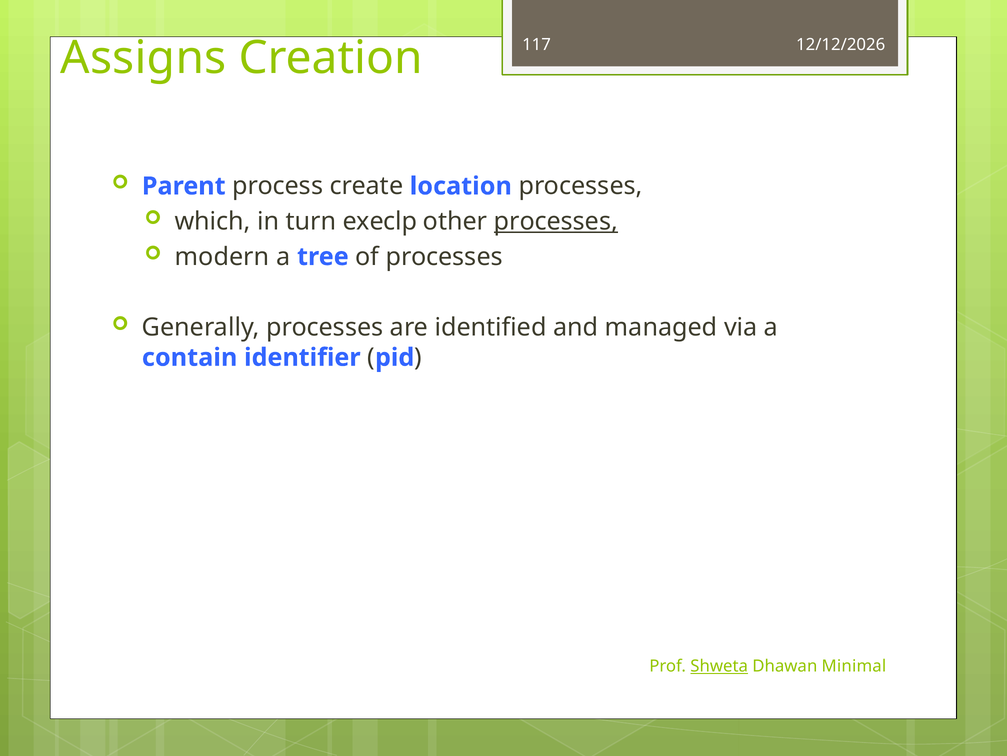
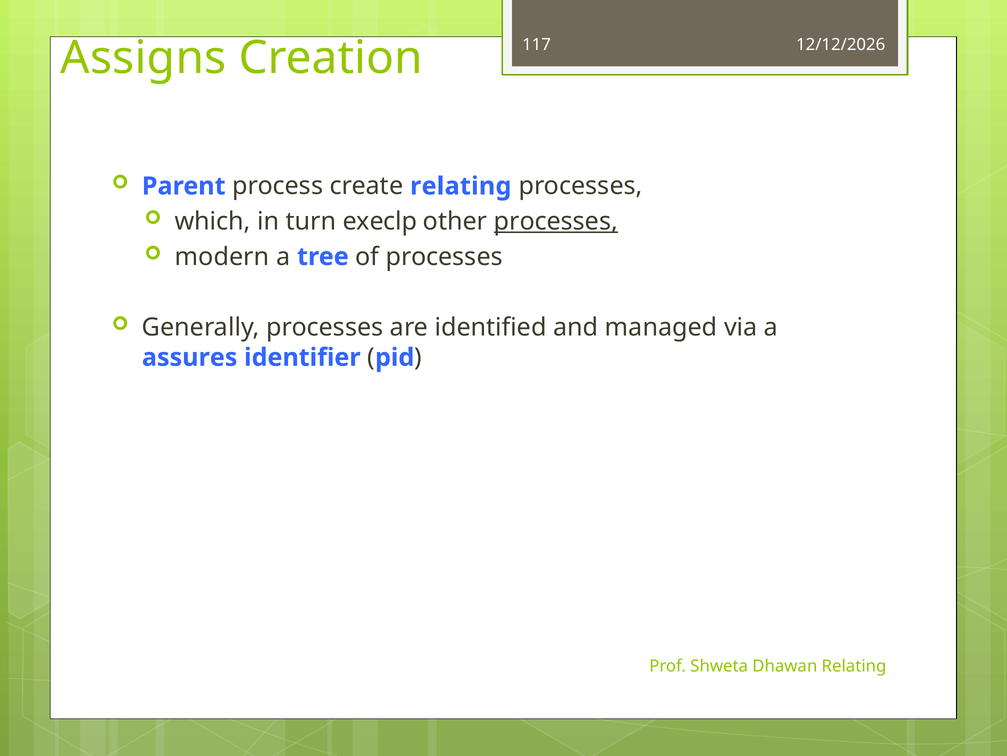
create location: location -> relating (461, 186)
contain: contain -> assures (190, 357)
Shweta underline: present -> none (719, 666)
Dhawan Minimal: Minimal -> Relating (854, 666)
